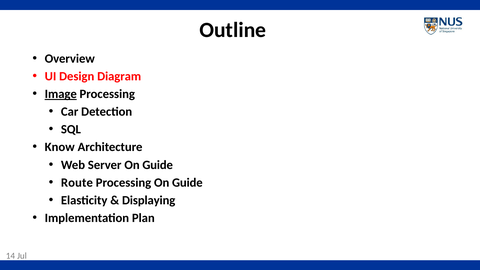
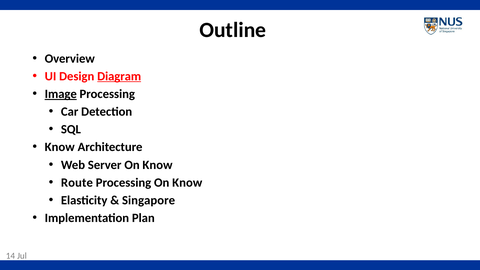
Diagram underline: none -> present (119, 76)
Server On Guide: Guide -> Know (158, 165)
Processing On Guide: Guide -> Know (187, 183)
Displaying: Displaying -> Singapore (149, 200)
